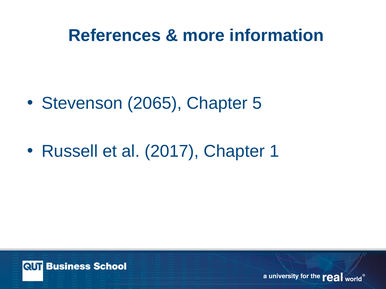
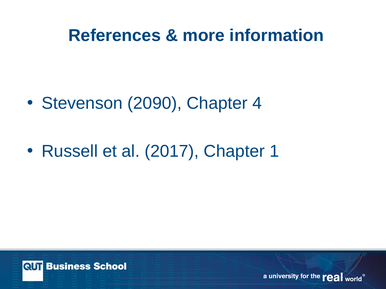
2065: 2065 -> 2090 (155, 104)
5: 5 -> 4 (257, 104)
